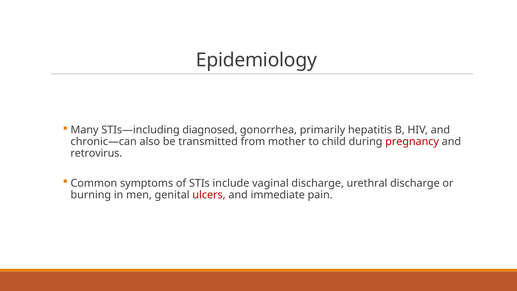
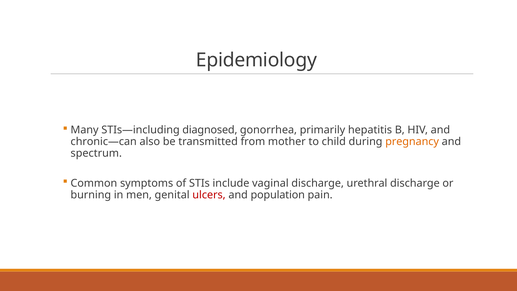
pregnancy colour: red -> orange (412, 142)
retrovirus: retrovirus -> spectrum (96, 153)
immediate: immediate -> population (278, 195)
